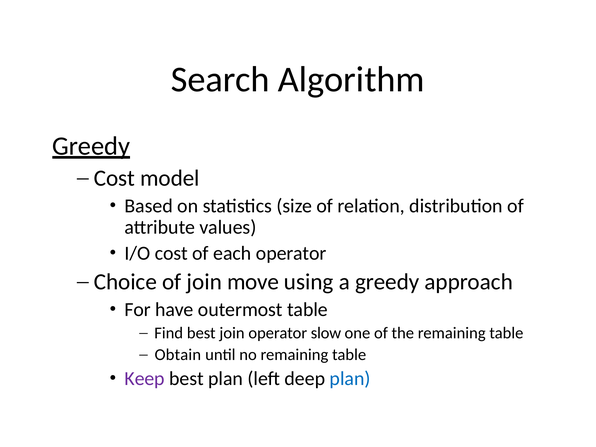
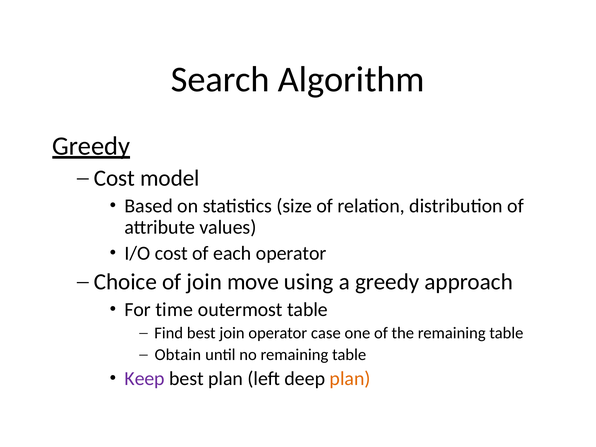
have: have -> time (174, 310)
slow: slow -> case (326, 333)
plan colour: blue -> orange (350, 379)
